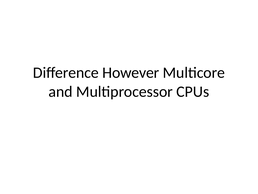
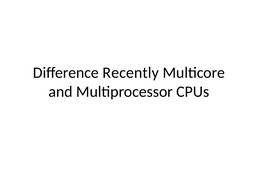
However: However -> Recently (131, 72)
